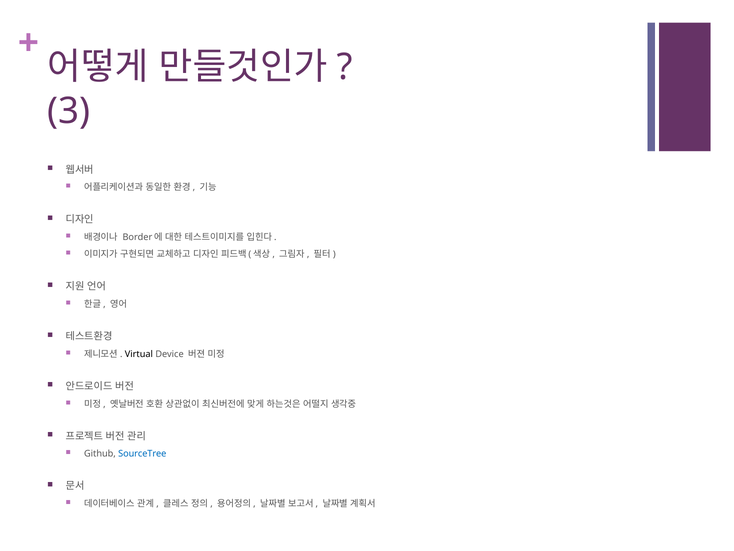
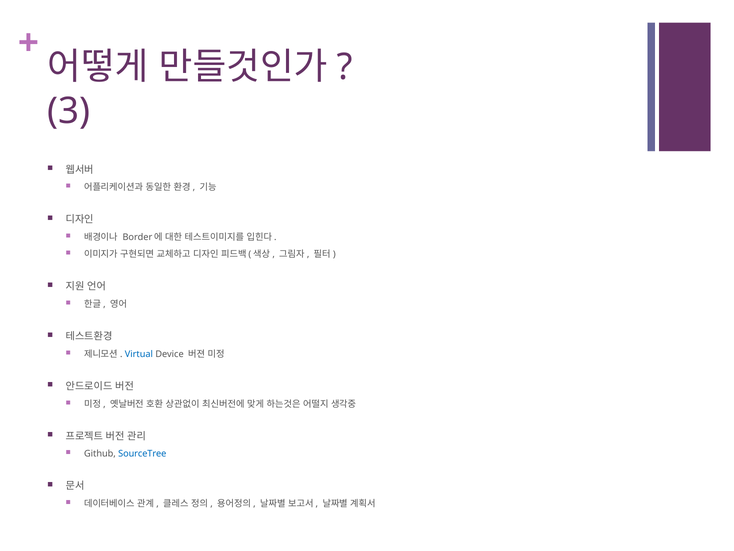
Virtual colour: black -> blue (139, 354)
